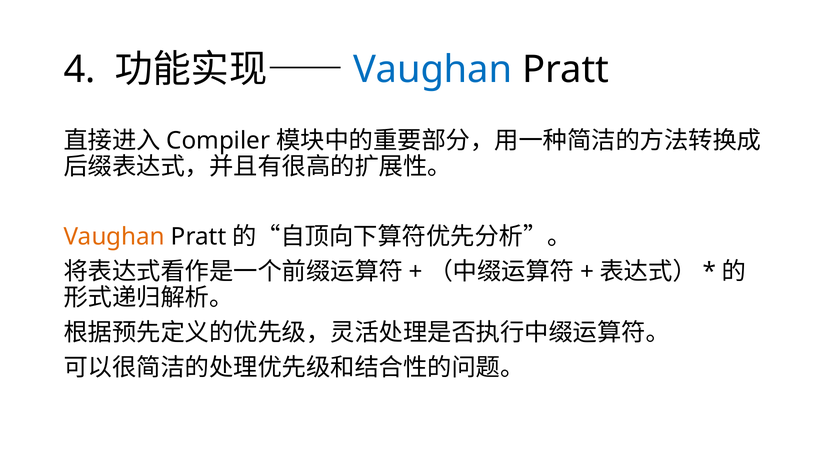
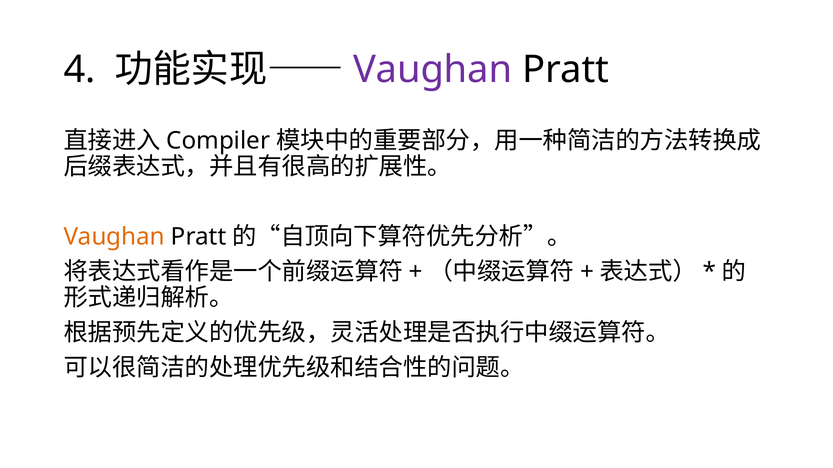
Vaughan colour: blue -> purple (433, 70)
